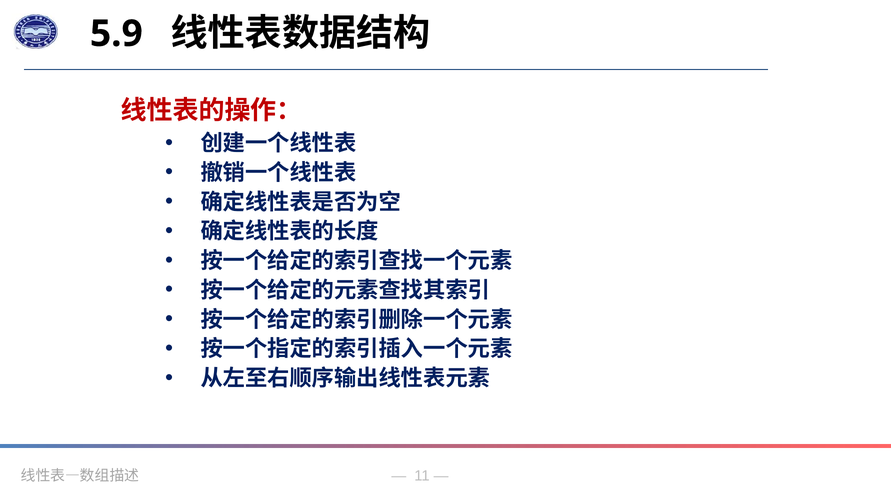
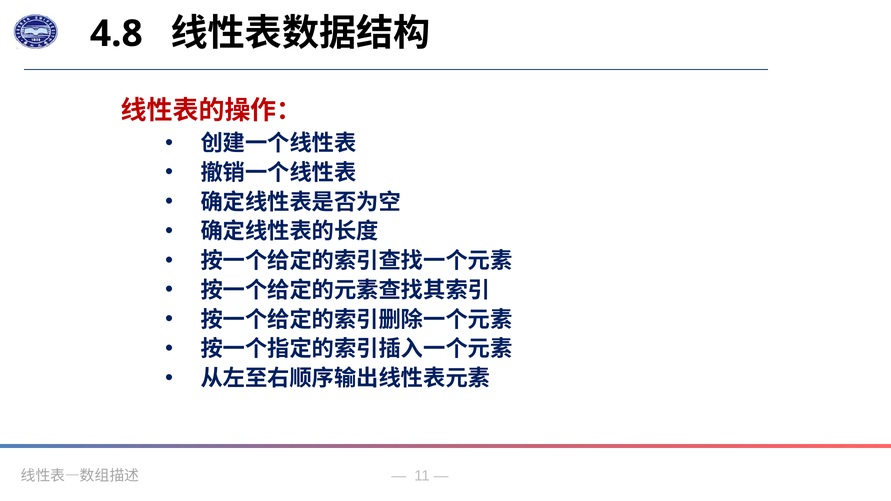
5.9: 5.9 -> 4.8 (116, 34)
